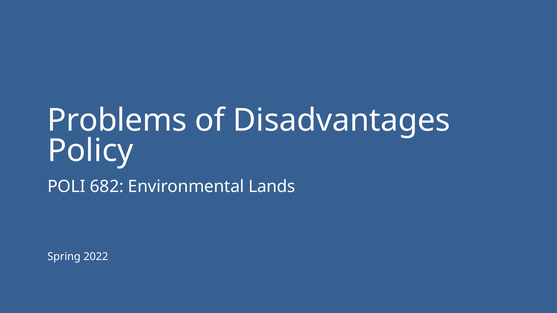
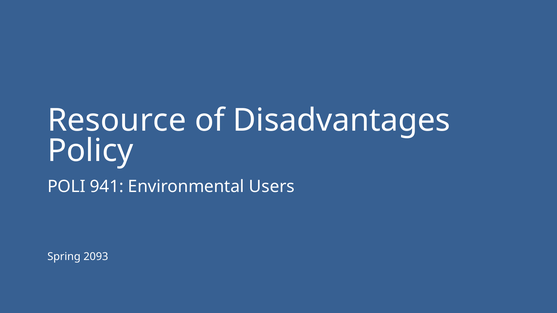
Problems: Problems -> Resource (117, 120)
682: 682 -> 941 (107, 187)
Lands: Lands -> Users (272, 187)
2022: 2022 -> 2093 (96, 257)
